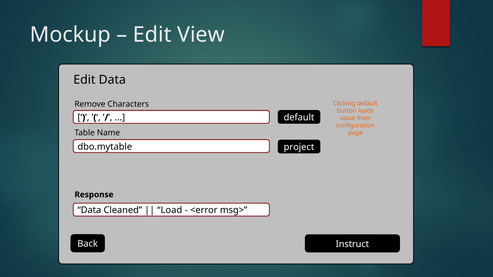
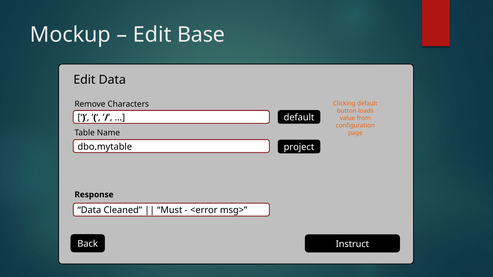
View: View -> Base (201, 35)
Load: Load -> Must (170, 210)
